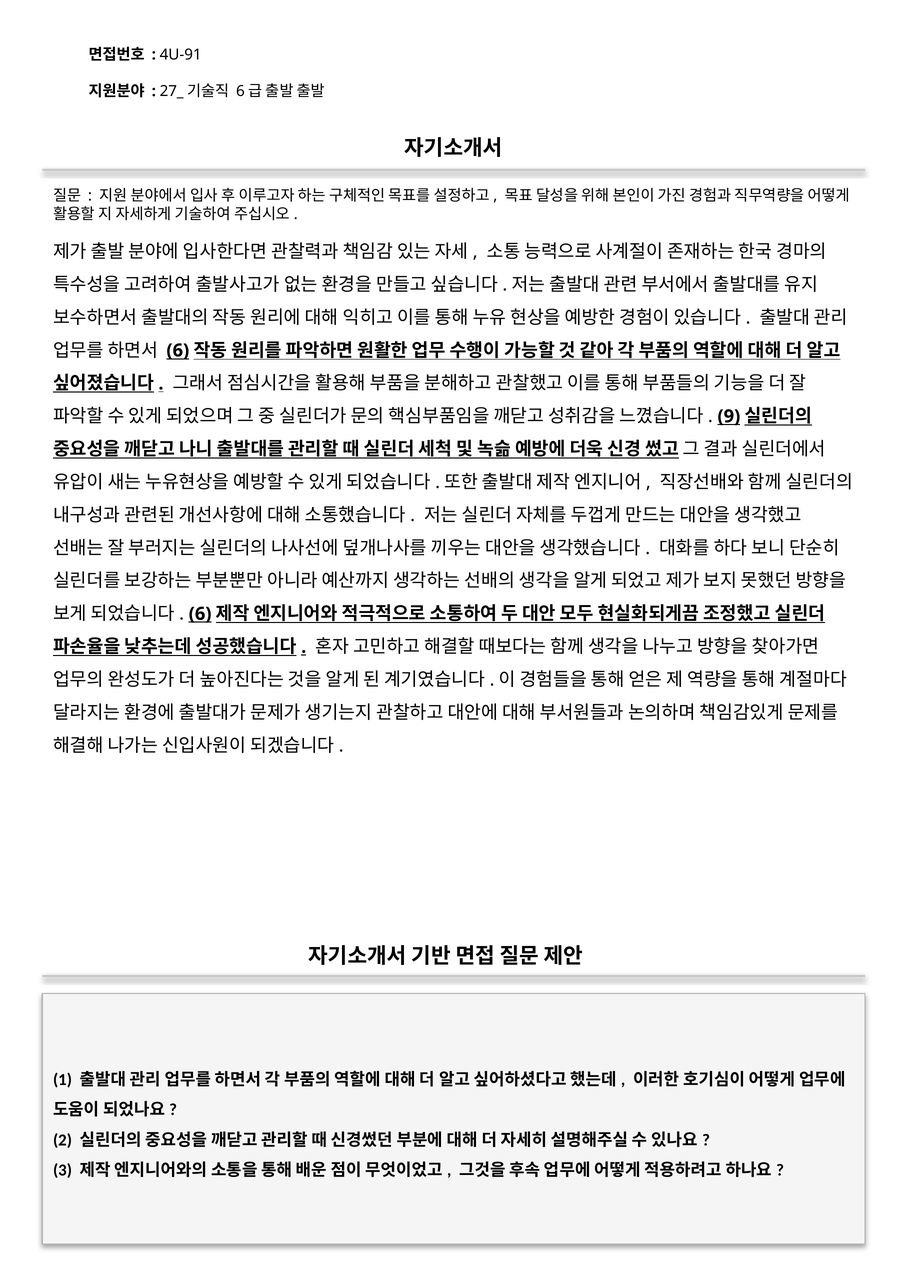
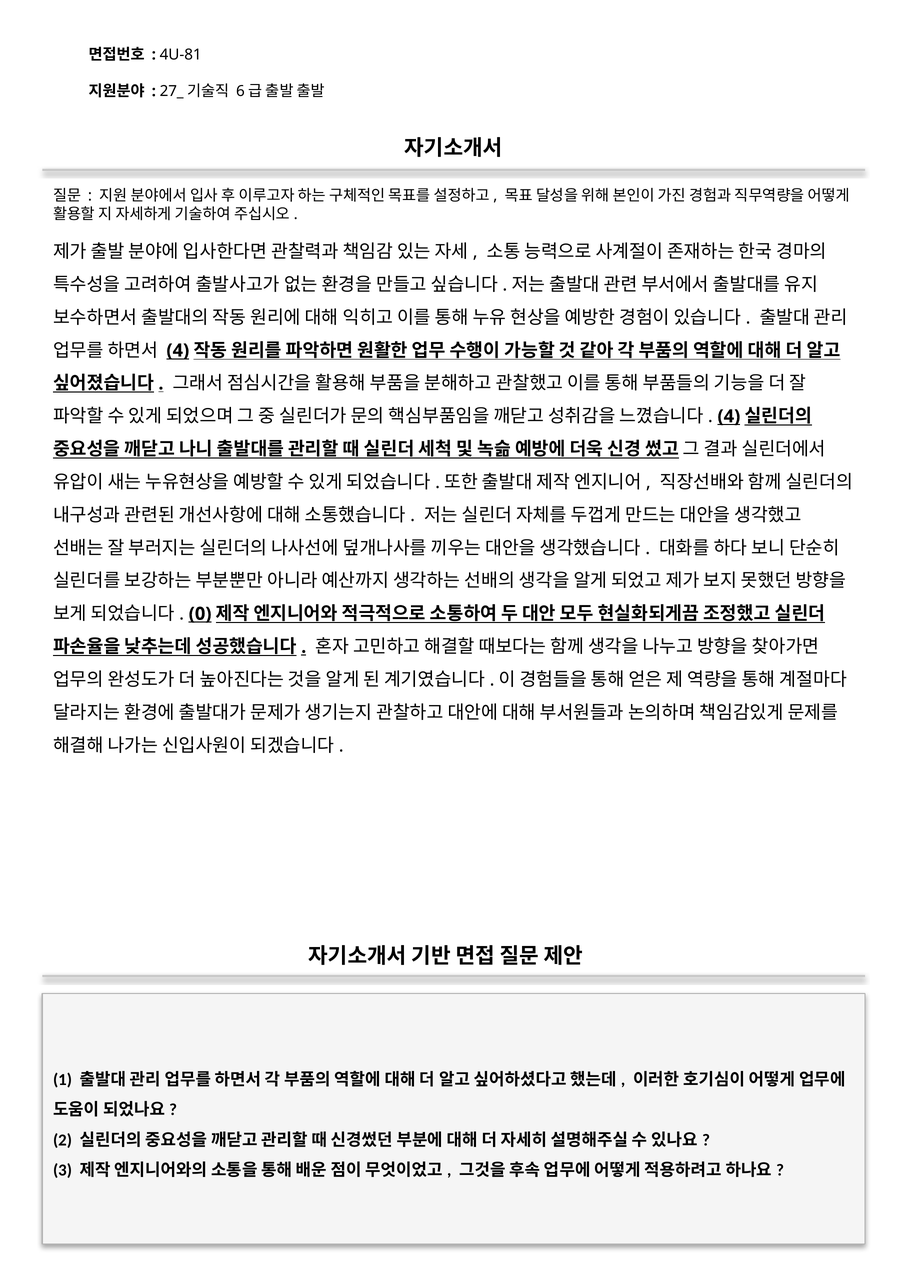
4U-91: 4U-91 -> 4U-81 (181, 55)
6: 6 -> 4 (178, 350)
9: 9 -> 4 (729, 416)
6: 6 -> 0 (200, 614)
